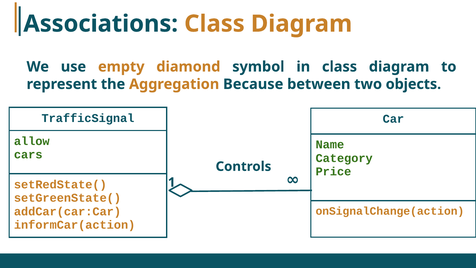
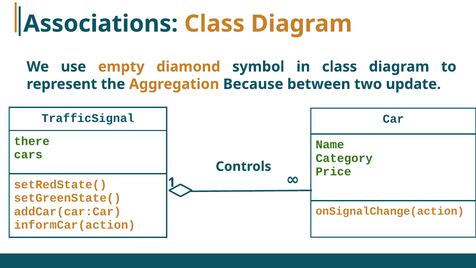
objects: objects -> update (413, 84)
allow: allow -> there (32, 141)
